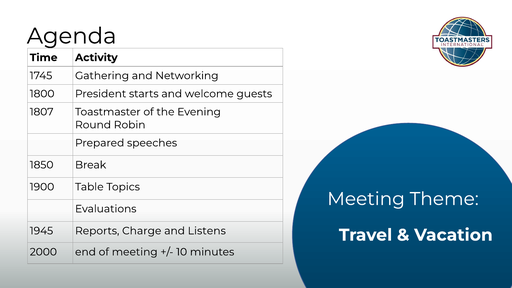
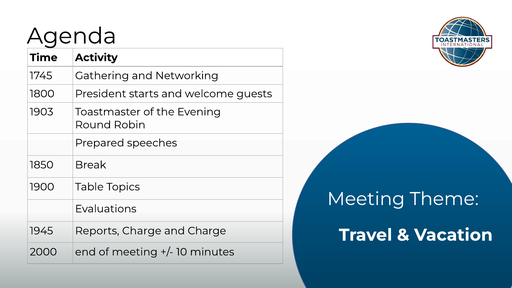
1807: 1807 -> 1903 (42, 112)
and Listens: Listens -> Charge (207, 231)
